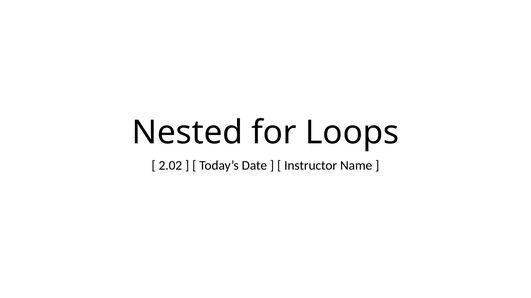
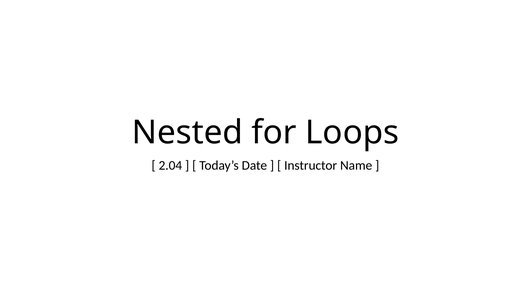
2.02: 2.02 -> 2.04 (170, 166)
